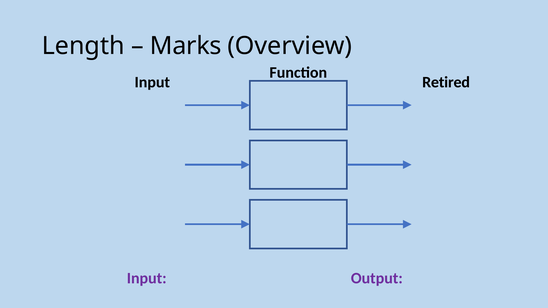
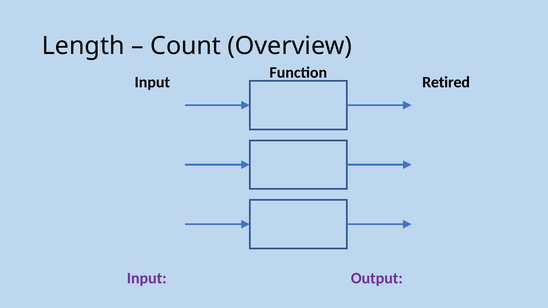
Marks: Marks -> Count (186, 46)
